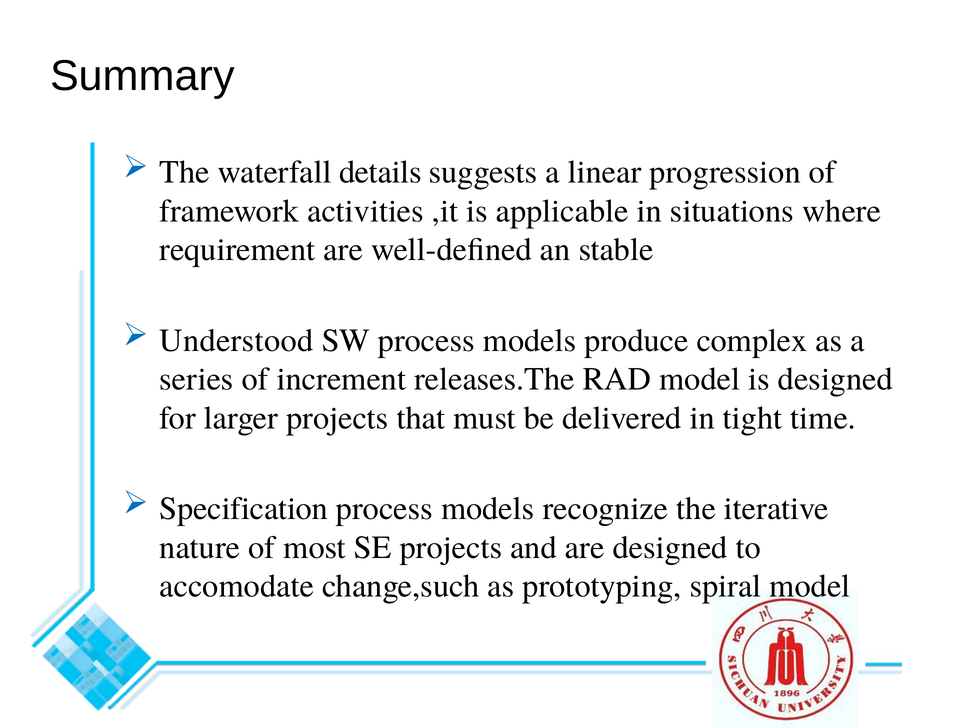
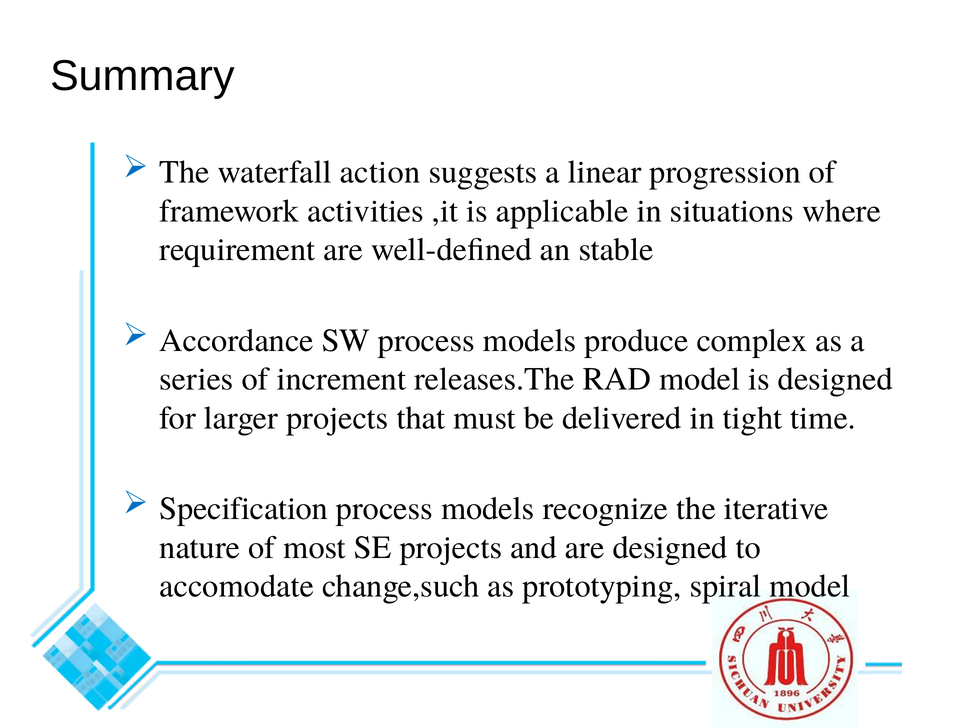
details: details -> action (380, 172)
Understood: Understood -> Accordance (237, 340)
